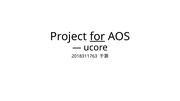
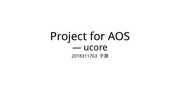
for underline: present -> none (97, 37)
